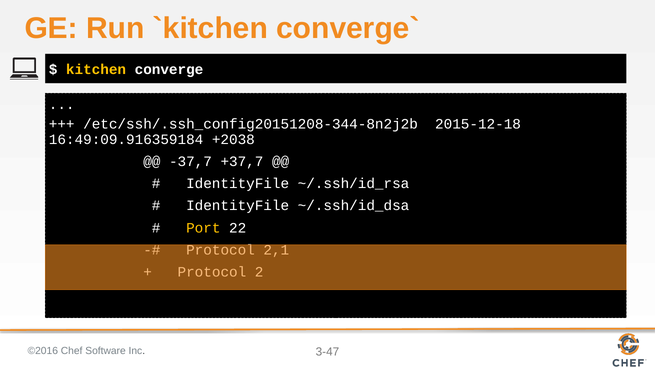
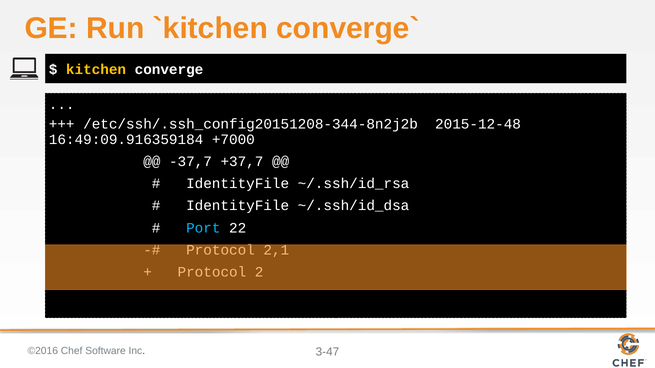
2015-12-18: 2015-12-18 -> 2015-12-48 (478, 124)
+2038: +2038 -> +7000 (233, 140)
Port colour: yellow -> light blue (203, 228)
